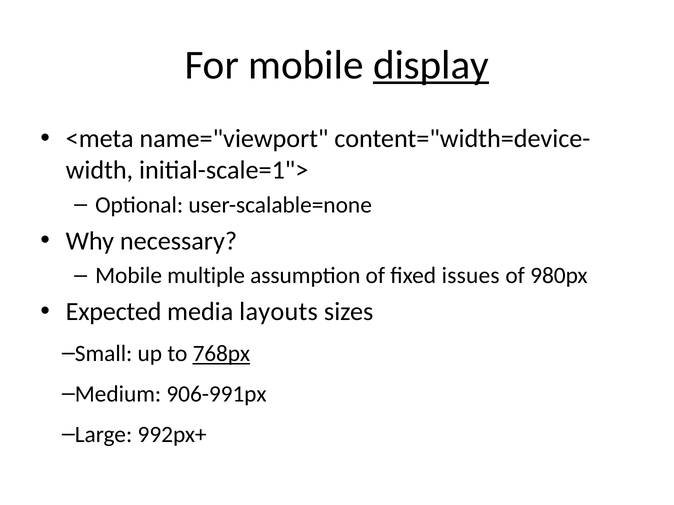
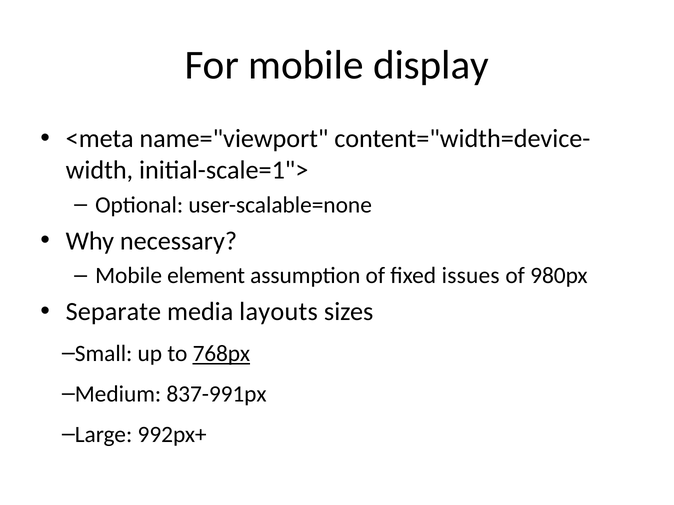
display underline: present -> none (431, 65)
multiple: multiple -> element (206, 276)
Expected: Expected -> Separate (113, 312)
906-991px: 906-991px -> 837-991px (217, 394)
